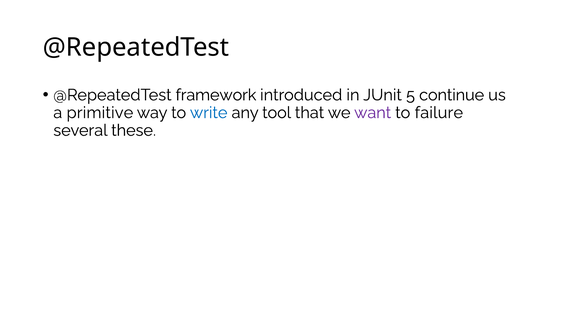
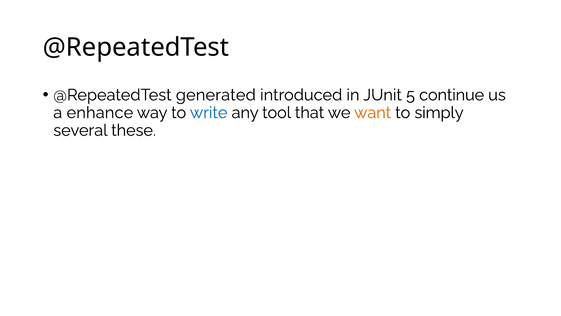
framework: framework -> generated (216, 95)
primitive: primitive -> enhance (100, 113)
want colour: purple -> orange (373, 113)
failure: failure -> simply (439, 113)
